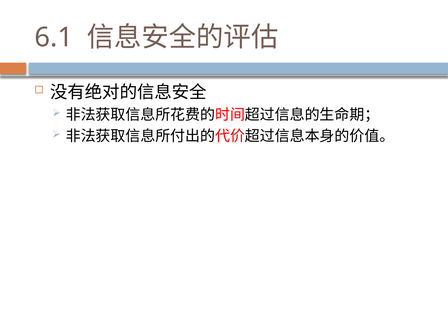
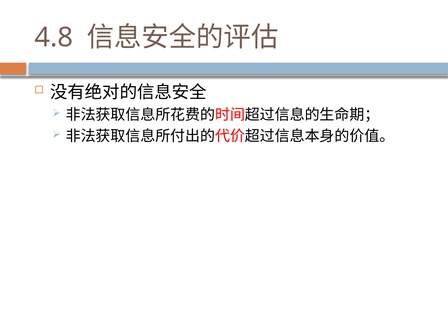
6.1: 6.1 -> 4.8 (54, 37)
